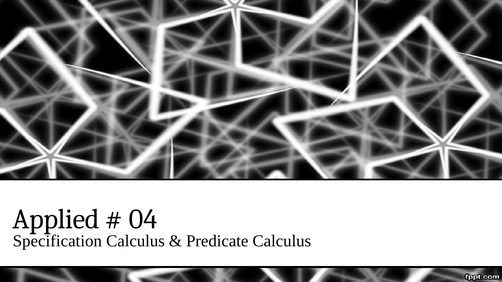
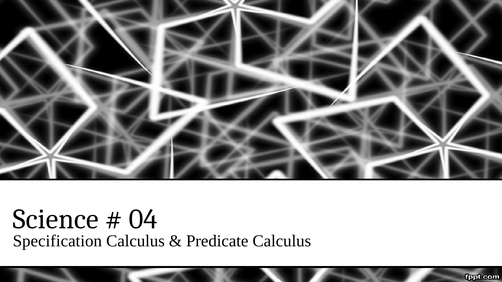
Applied: Applied -> Science (56, 220)
